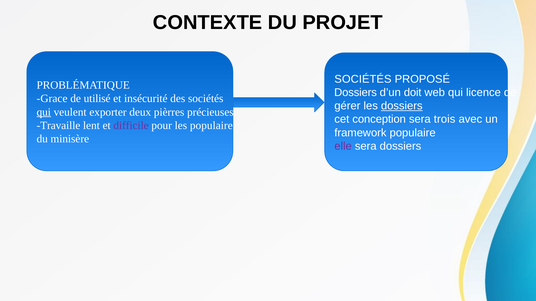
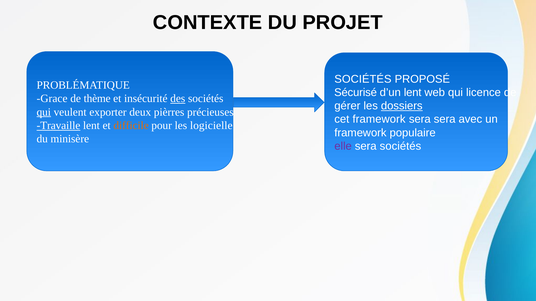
Dossiers: Dossiers -> Sécurisé (356, 93)
d’un doit: doit -> lent (413, 93)
utilisé: utilisé -> thème (97, 99)
des underline: none -> present (178, 99)
cet conception: conception -> framework (379, 119)
sera trois: trois -> sera (445, 119)
Travaille underline: none -> present (58, 126)
difficile colour: purple -> orange (131, 126)
les populaire: populaire -> logicielle (211, 126)
sera dossiers: dossiers -> sociétés (400, 146)
